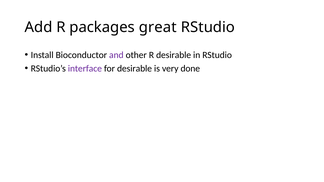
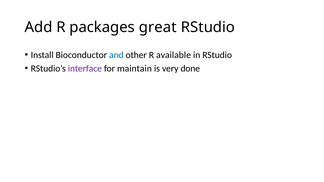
and colour: purple -> blue (116, 55)
R desirable: desirable -> available (174, 55)
for desirable: desirable -> maintain (134, 69)
